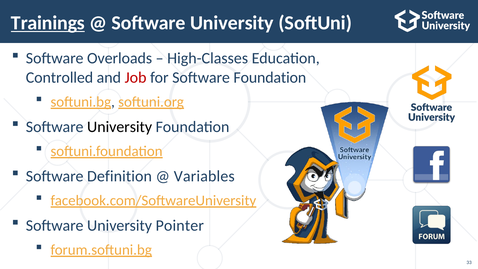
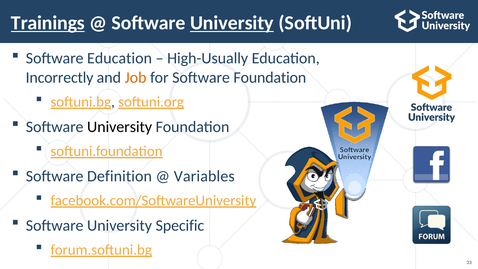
University underline: none -> present (232, 23)
Software Overloads: Overloads -> Education (120, 58)
High-Classes: High-Classes -> High-Usually (208, 58)
Controlled: Controlled -> Incorrectly (60, 77)
Job colour: red -> orange (136, 77)
Pointer: Pointer -> Specific (180, 225)
